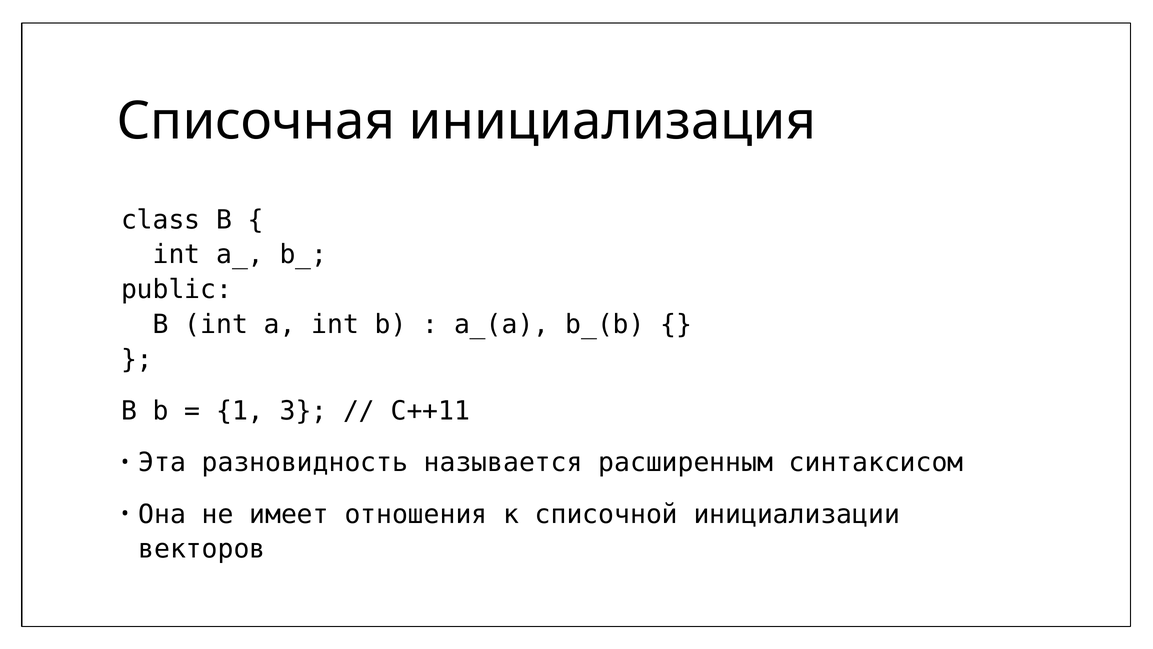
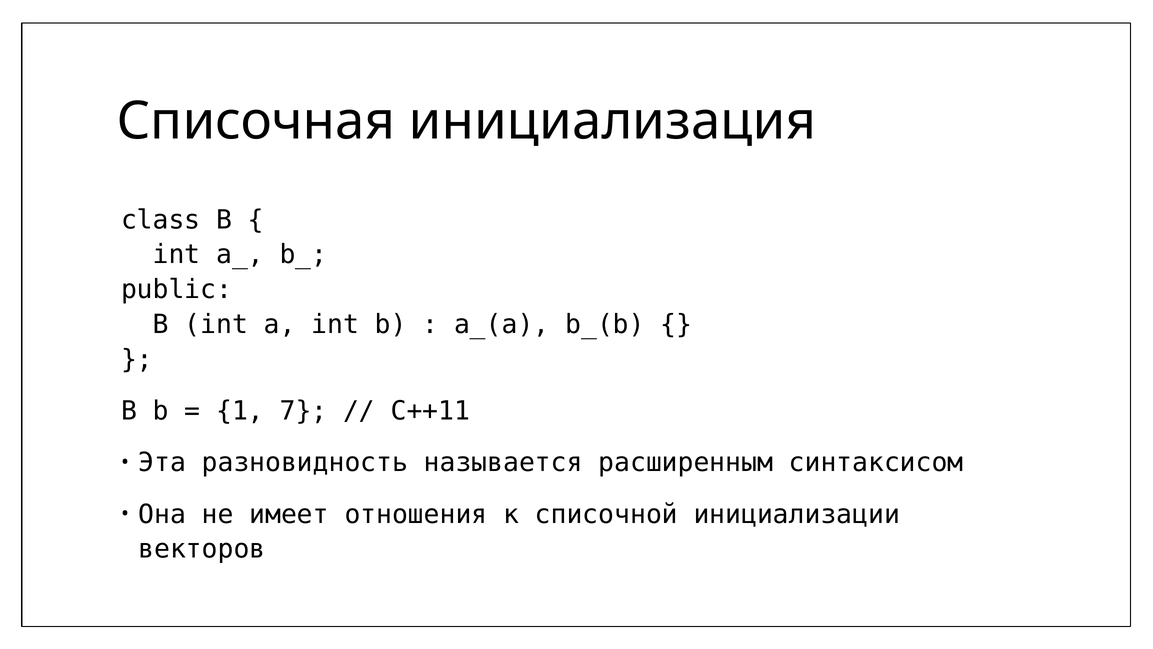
3: 3 -> 7 (303, 411)
